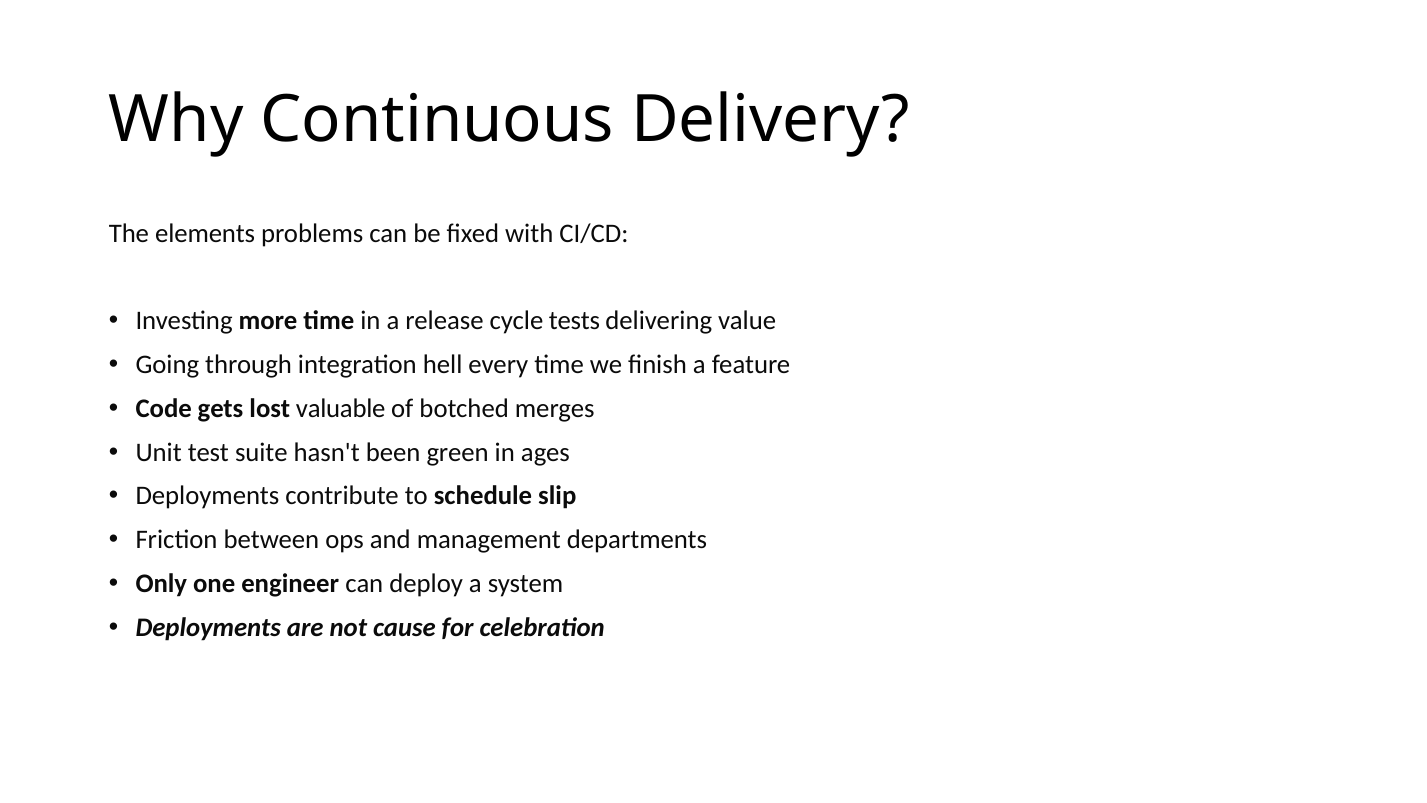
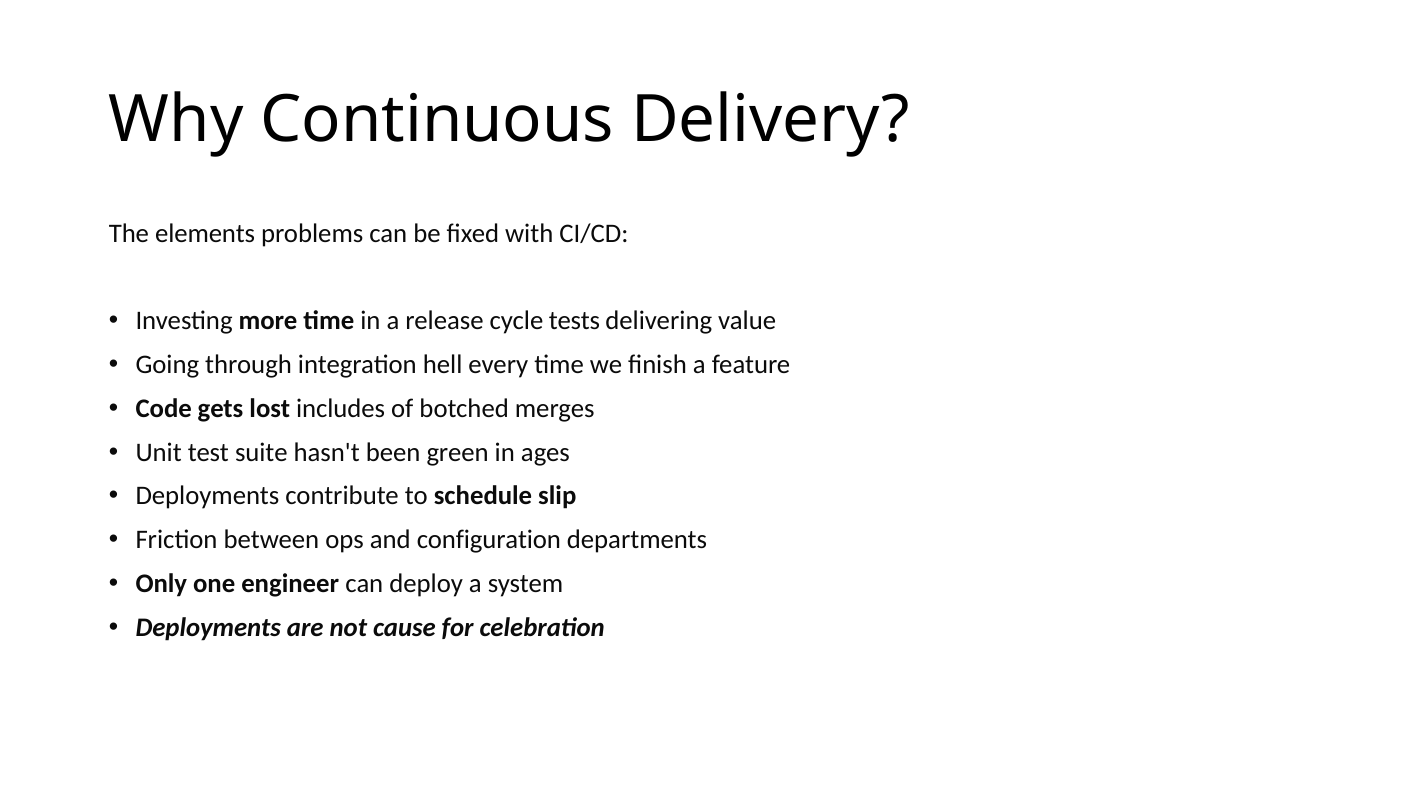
valuable: valuable -> includes (341, 408)
management: management -> configuration (489, 540)
